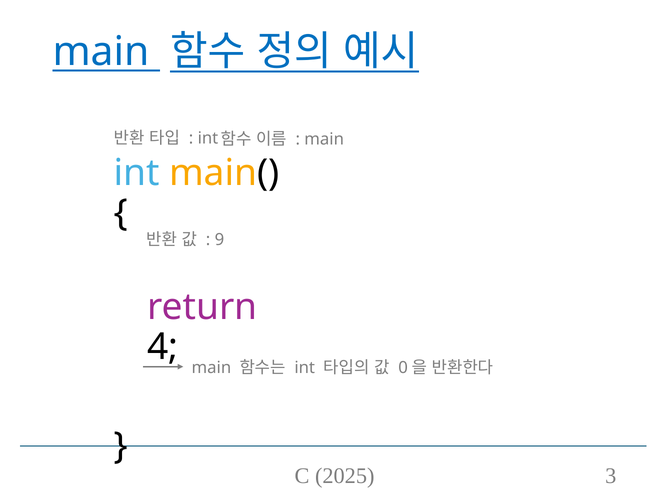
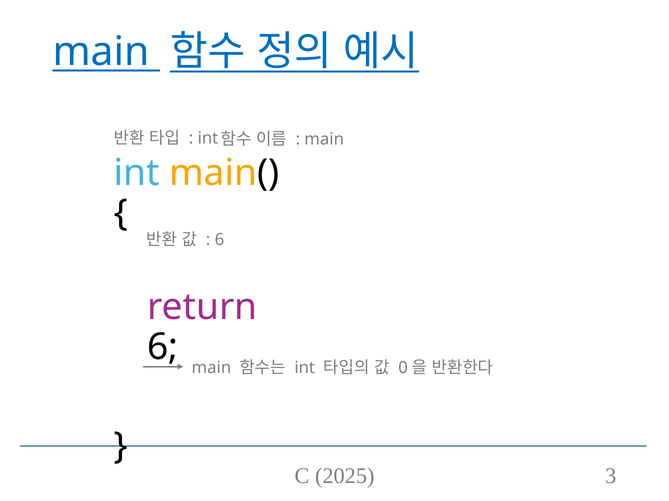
9: 9 -> 6 (219, 240)
4: 4 -> 6 (163, 348)
